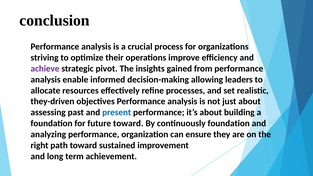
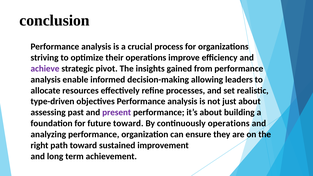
they-driven: they-driven -> type-driven (53, 102)
present colour: blue -> purple (117, 112)
continuously foundation: foundation -> operations (229, 123)
